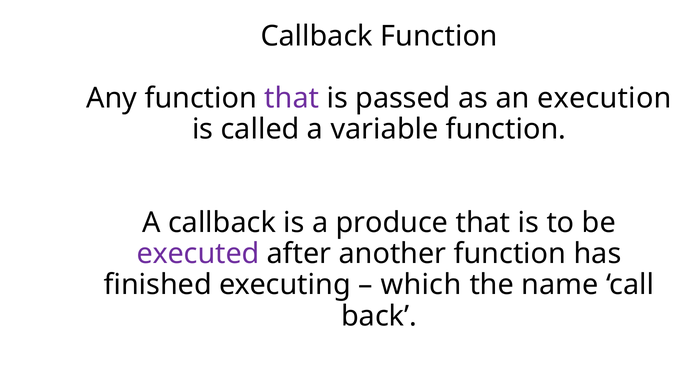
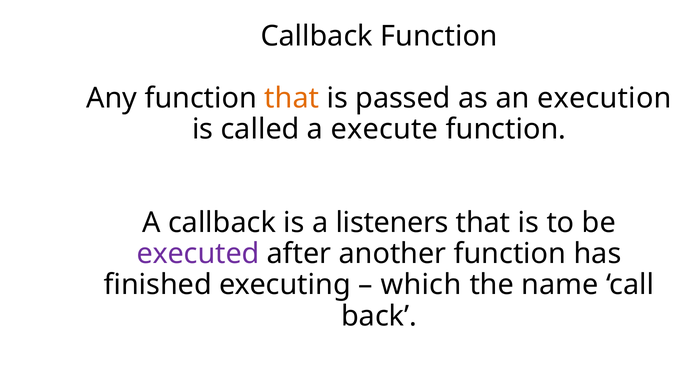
that colour: purple -> orange (292, 98)
variable: variable -> execute (384, 129)
produce: produce -> listeners (392, 223)
